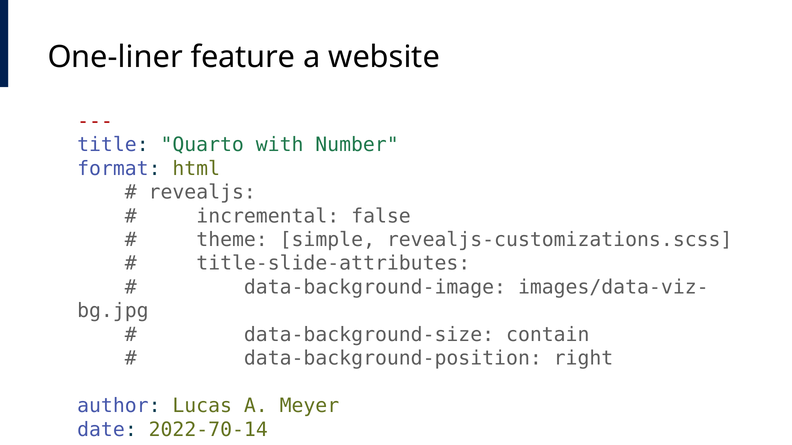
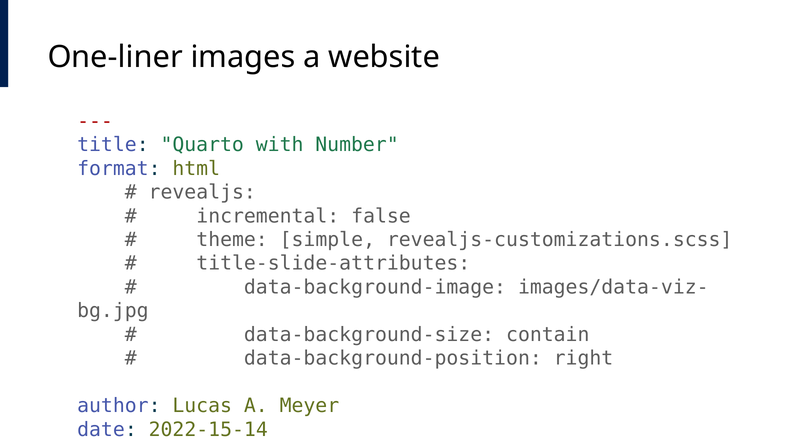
feature: feature -> images (243, 57)
2022-70-14: 2022-70-14 -> 2022-15-14 (208, 430)
